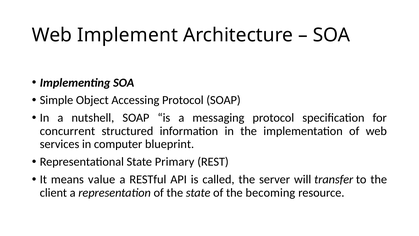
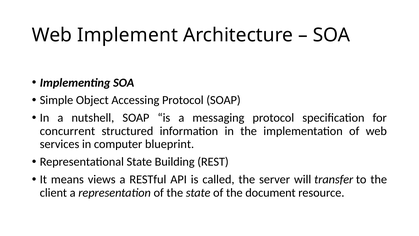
Primary: Primary -> Building (175, 162)
value: value -> views (102, 179)
becoming: becoming -> document (271, 192)
